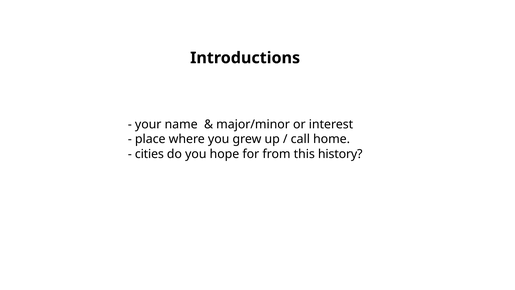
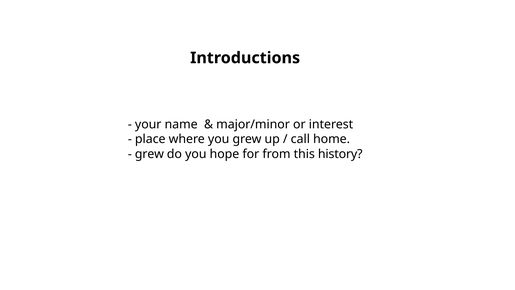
cities: cities -> grew (149, 154)
